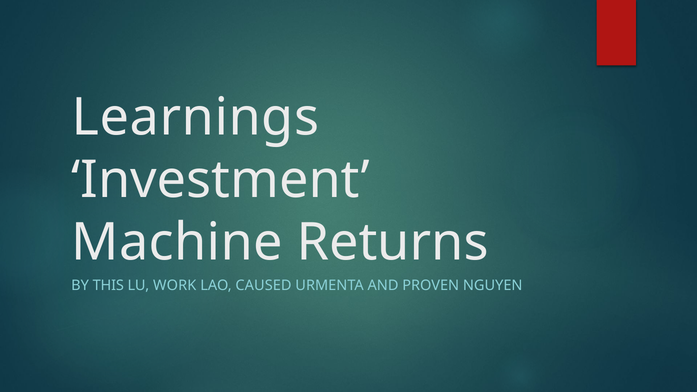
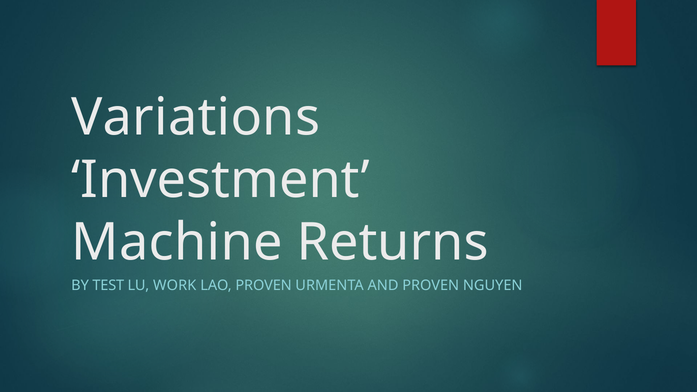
Learnings: Learnings -> Variations (196, 117)
THIS: THIS -> TEST (108, 285)
LAO CAUSED: CAUSED -> PROVEN (264, 285)
